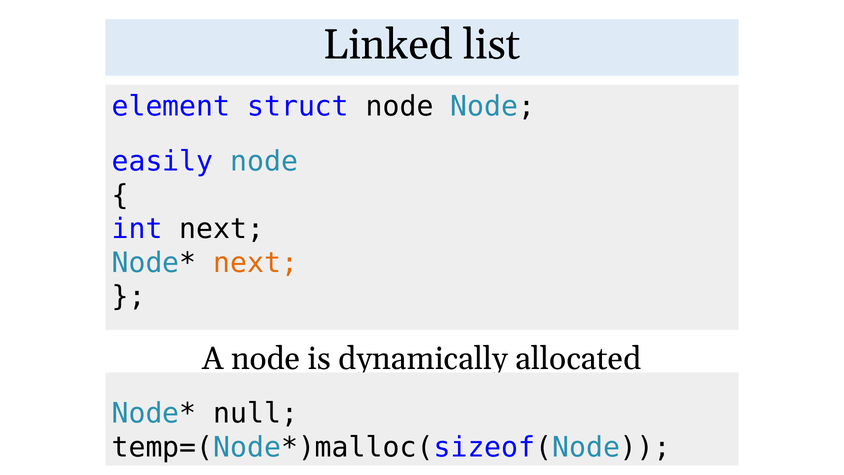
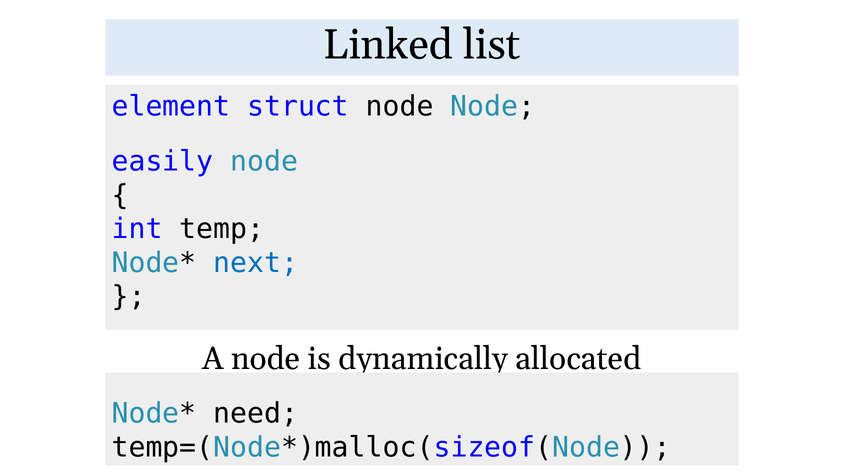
int next: next -> temp (222, 229)
next colour: orange -> blue (256, 263)
null: null -> need (256, 413)
